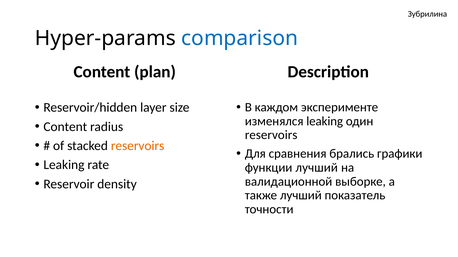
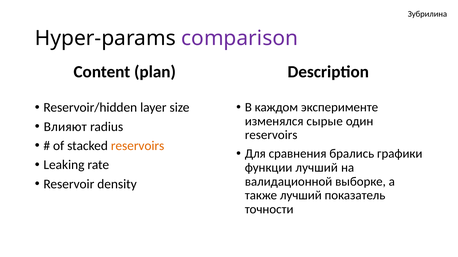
comparison colour: blue -> purple (240, 38)
изменялся leaking: leaking -> сырые (325, 121)
Content: Content -> Влияют (65, 127)
